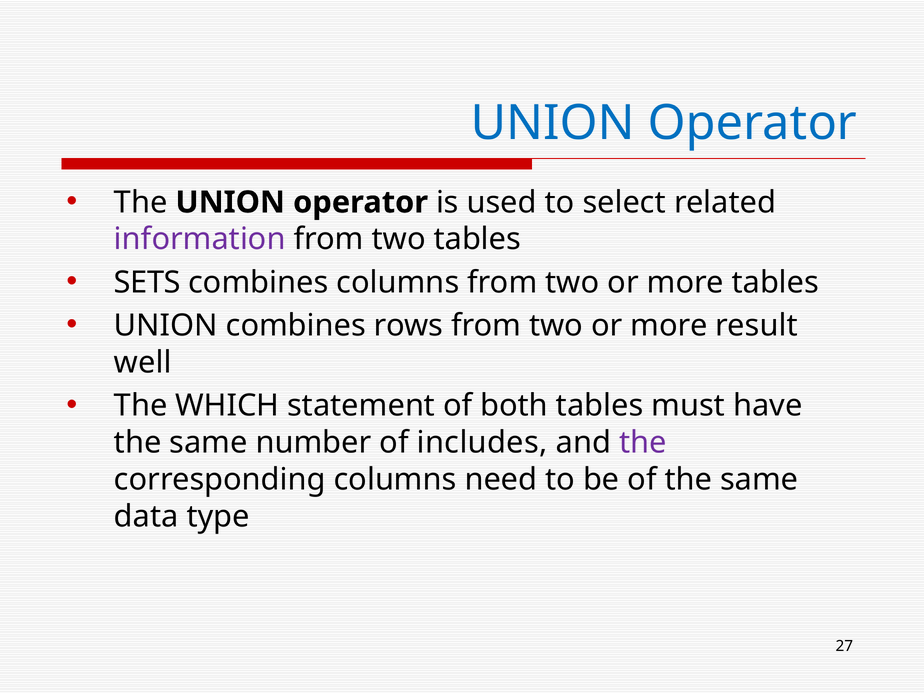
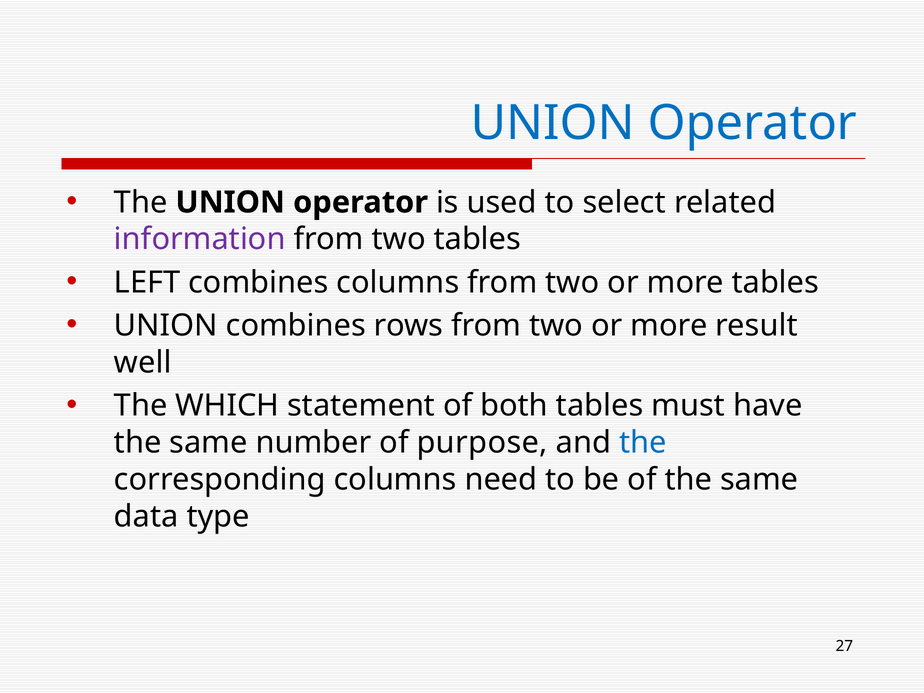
SETS: SETS -> LEFT (147, 282)
includes: includes -> purpose (482, 443)
the colour: purple -> blue (643, 443)
